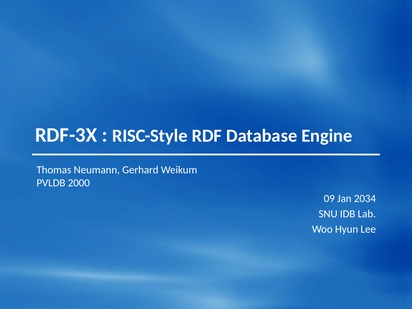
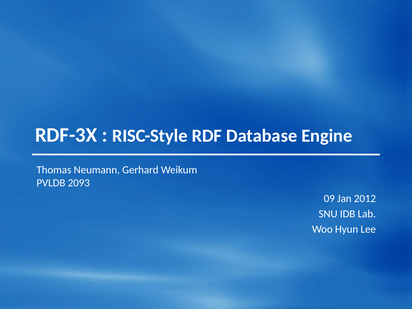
2000: 2000 -> 2093 (79, 183)
2034: 2034 -> 2012 (365, 198)
